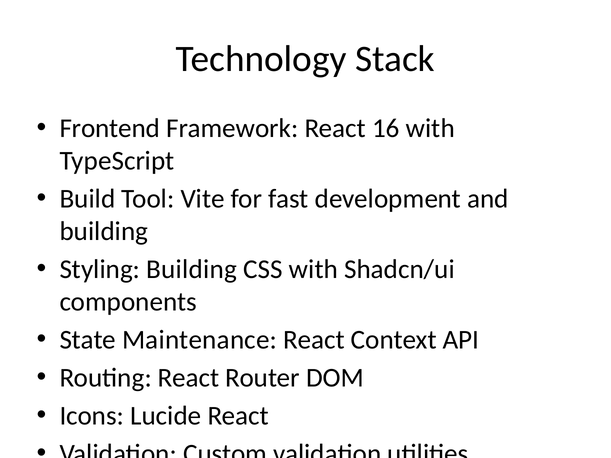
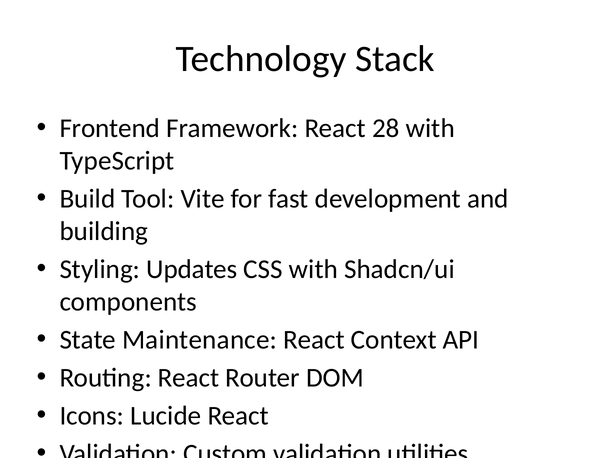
16: 16 -> 28 (386, 128)
Styling Building: Building -> Updates (192, 269)
